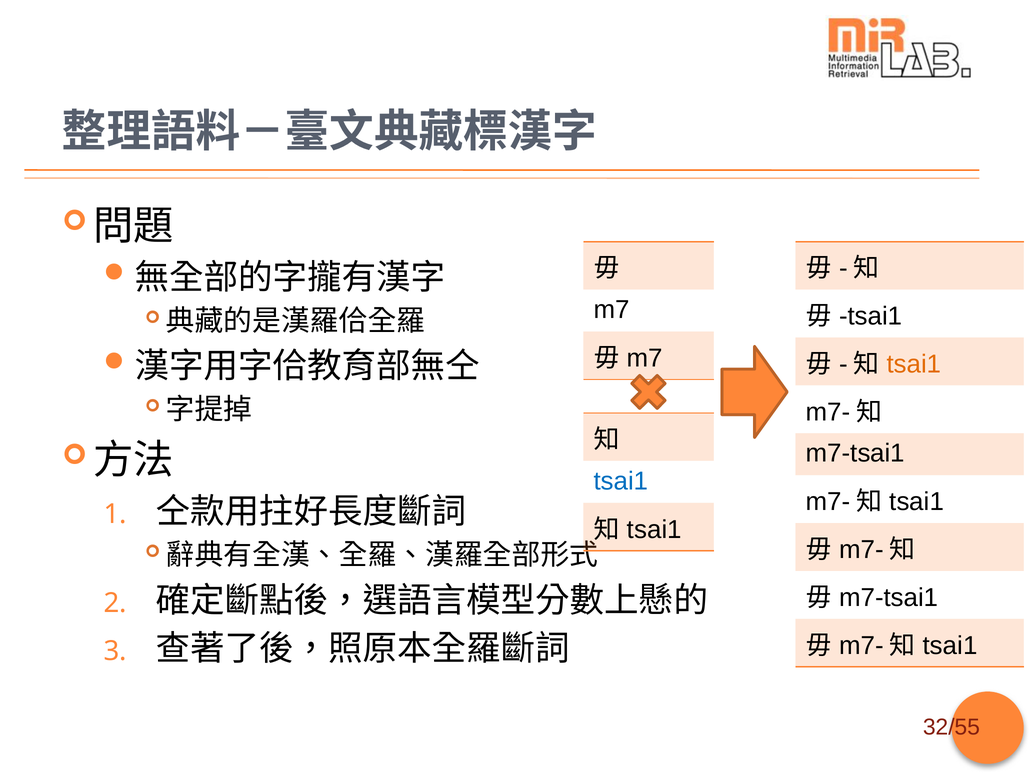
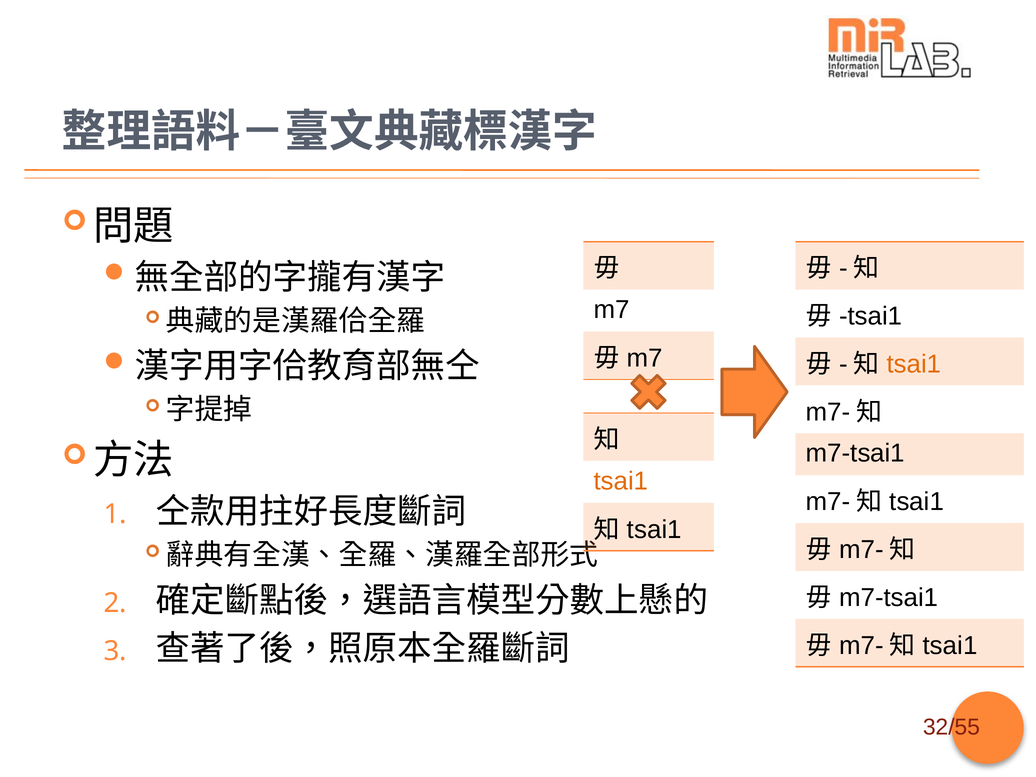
tsai1 colour: blue -> orange (621, 481)
